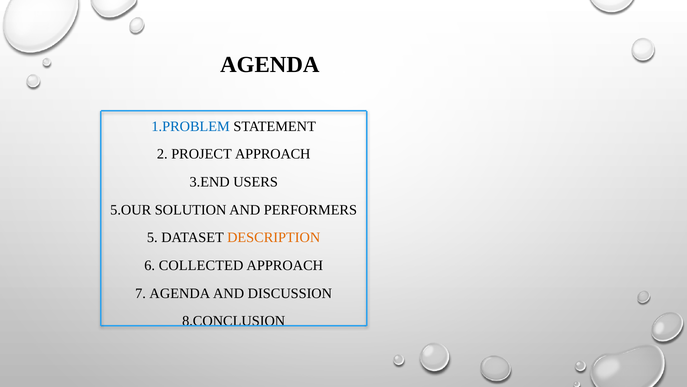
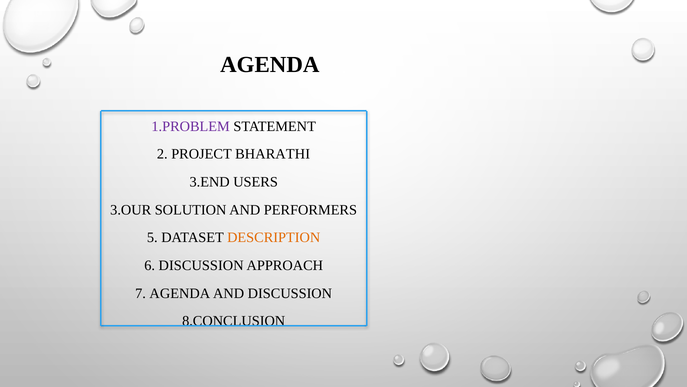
1.PROBLEM colour: blue -> purple (191, 126)
PROJECT APPROACH: APPROACH -> BHARATHI (273, 154)
5.OUR: 5.OUR -> 3.OUR (131, 210)
6 COLLECTED: COLLECTED -> DISCUSSION (201, 265)
